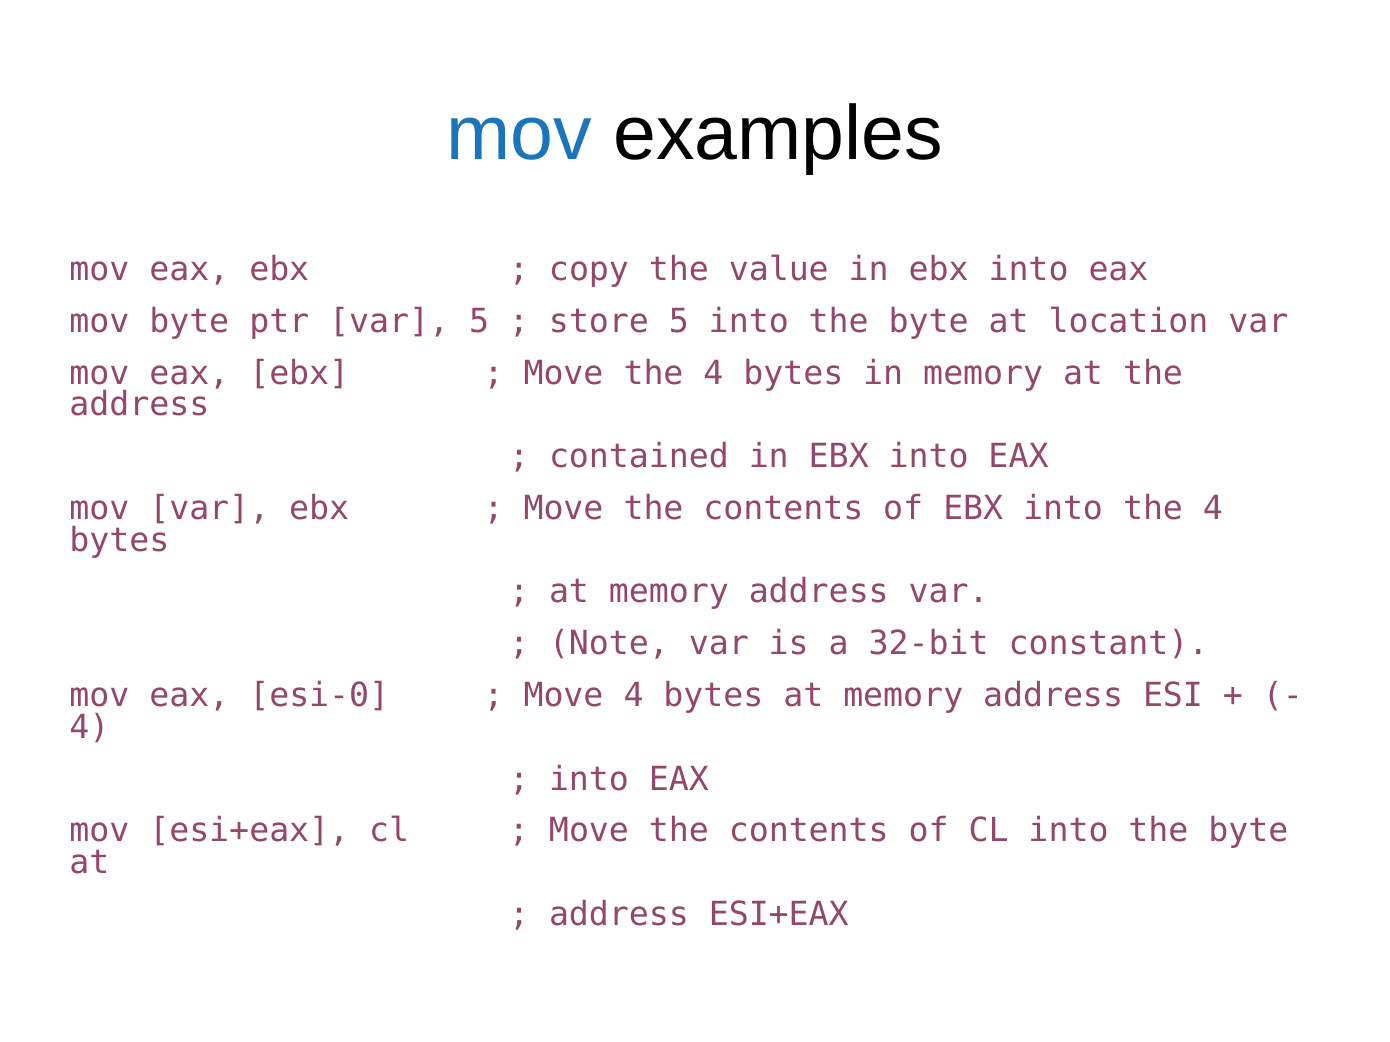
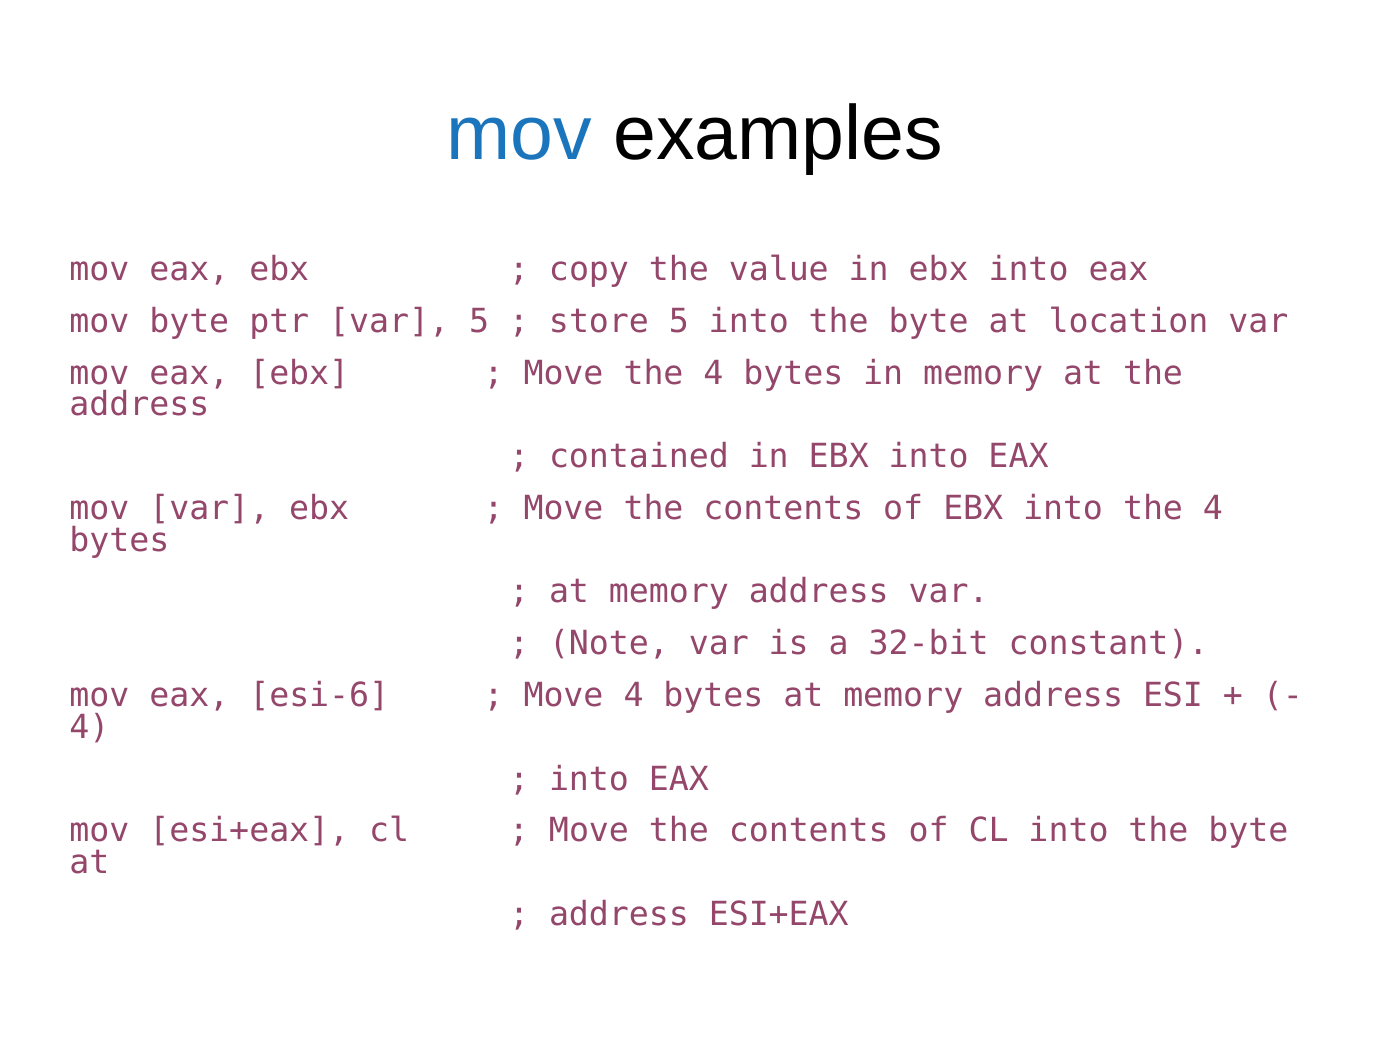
esi-0: esi-0 -> esi-6 (319, 696)
